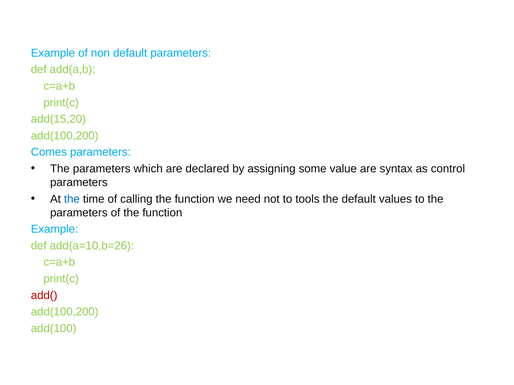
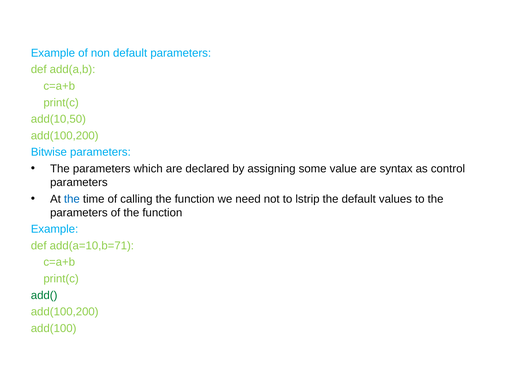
add(15,20: add(15,20 -> add(10,50 (58, 119)
Comes: Comes -> Bitwise (49, 152)
tools: tools -> lstrip (308, 199)
add(a=10,b=26: add(a=10,b=26 -> add(a=10,b=71 (92, 246)
add( colour: red -> green (44, 296)
